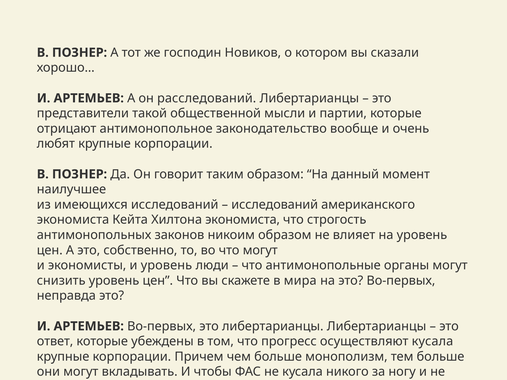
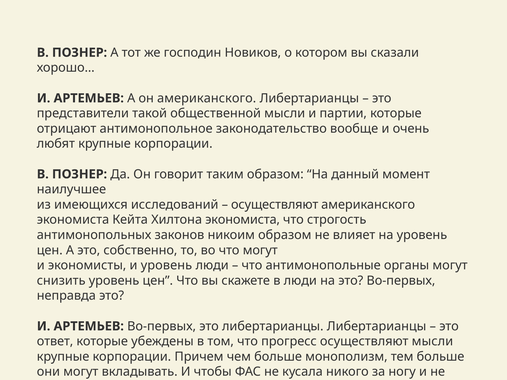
он расследований: расследований -> американского (207, 98)
исследований: исследований -> осуществляют (275, 205)
в мира: мира -> люди (300, 281)
осуществляют кусала: кусала -> мысли (432, 342)
